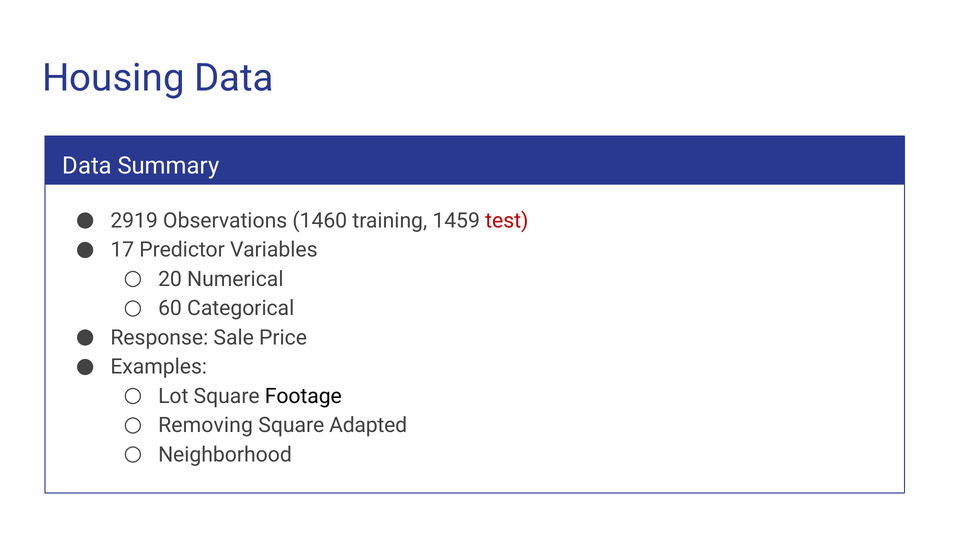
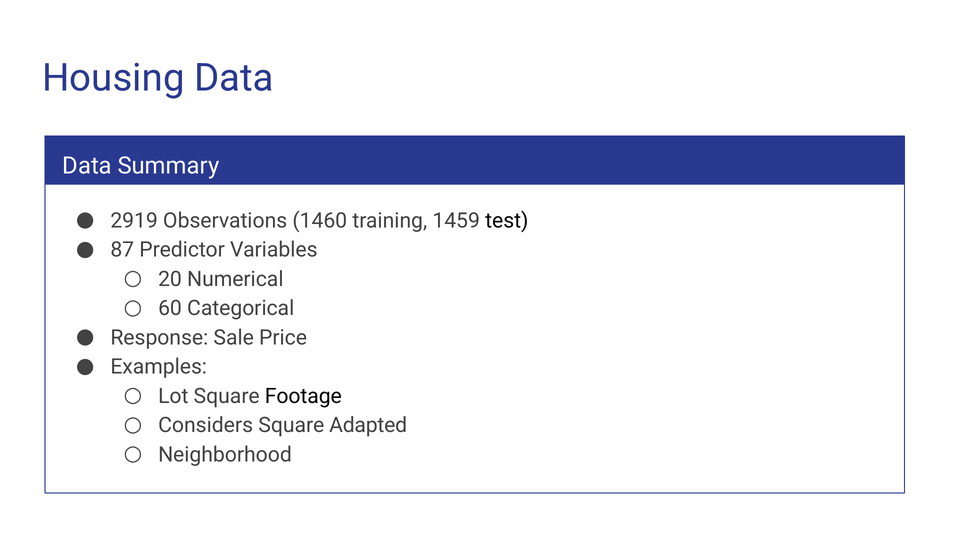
test colour: red -> black (507, 221)
17: 17 -> 87 (122, 250)
Removing: Removing -> Considers (206, 426)
